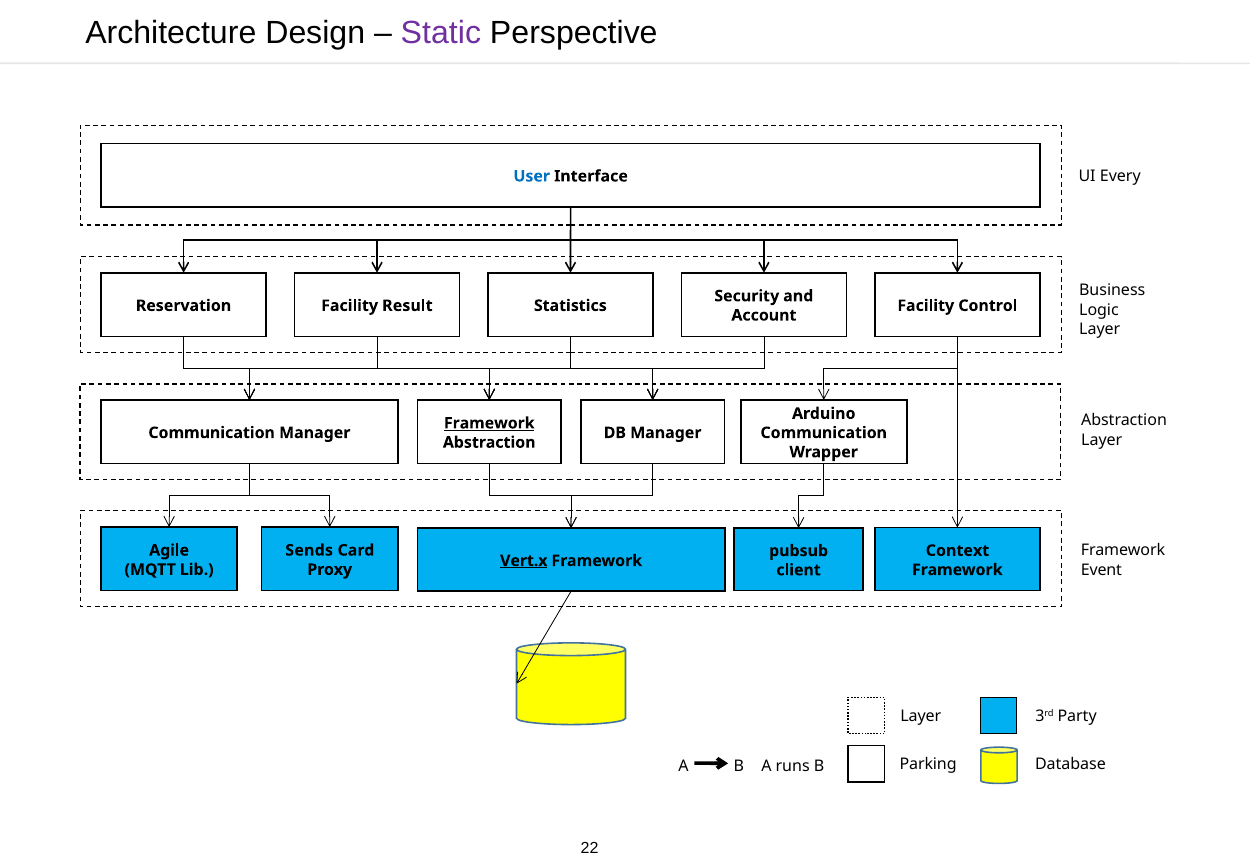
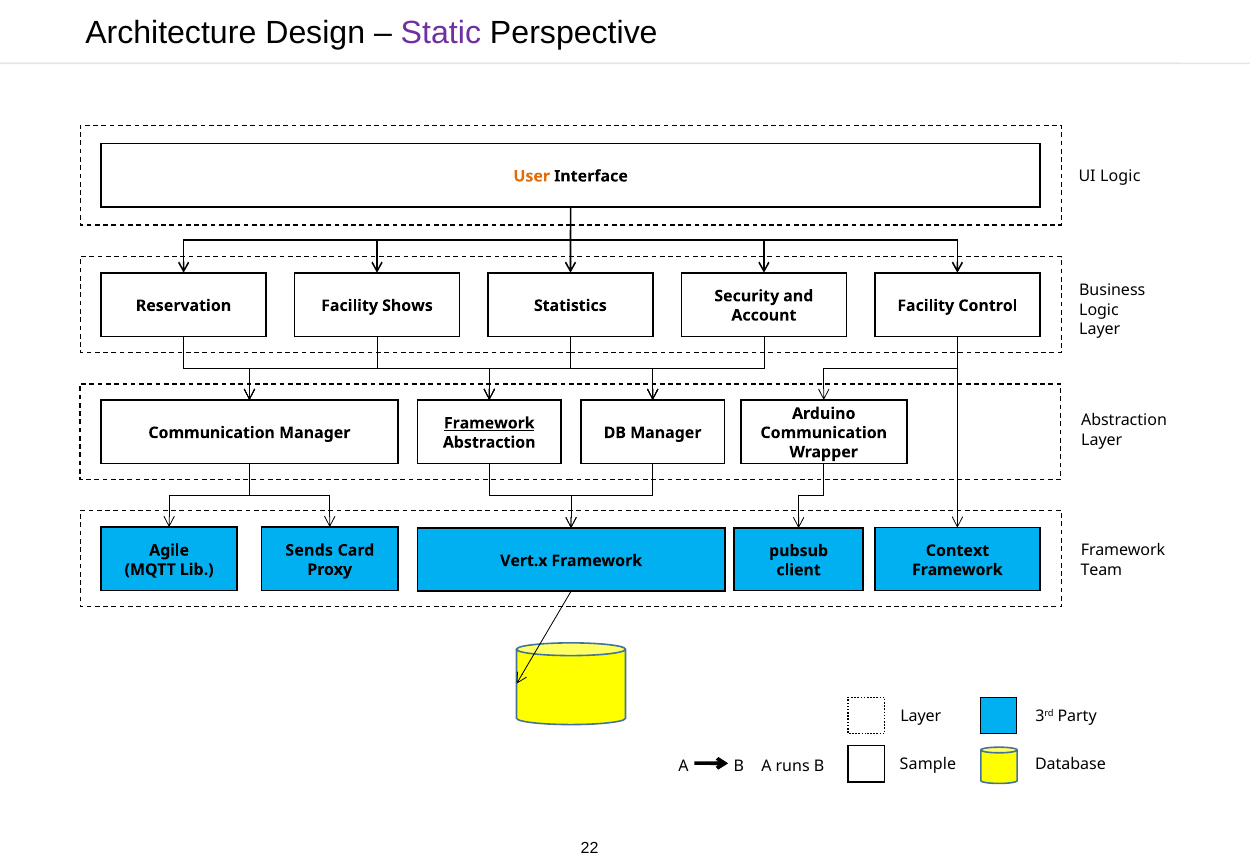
UI Every: Every -> Logic (1120, 176)
User colour: blue -> orange (532, 176)
Result: Result -> Shows (407, 306)
Vert.x underline: present -> none (524, 561)
Event: Event -> Team (1101, 570)
Parking: Parking -> Sample (928, 765)
